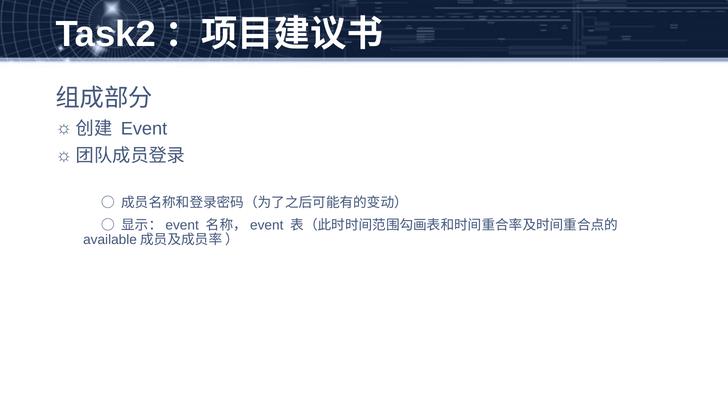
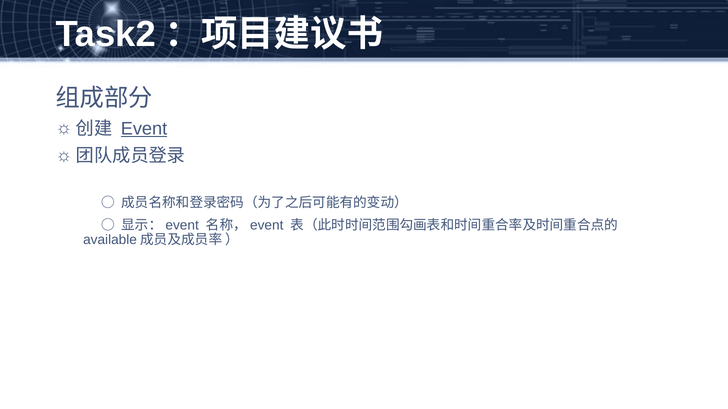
Event underline: none -> present (144, 129)
